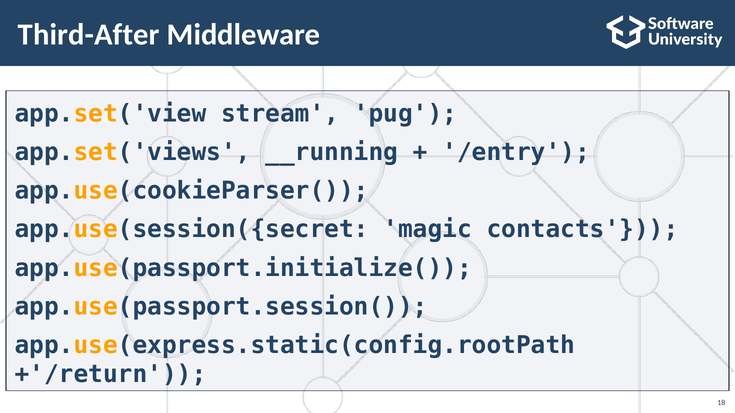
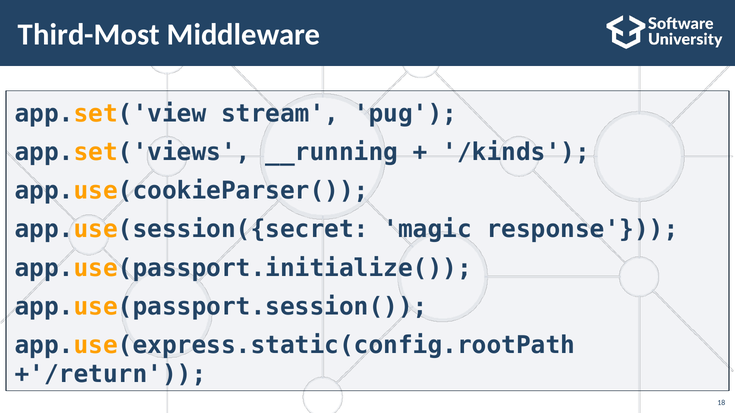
Third-After: Third-After -> Third-Most (89, 35)
/entry: /entry -> /kinds (516, 152)
contacts: contacts -> response (582, 230)
